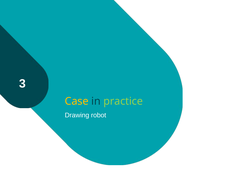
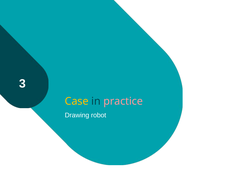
practice colour: light green -> pink (123, 101)
